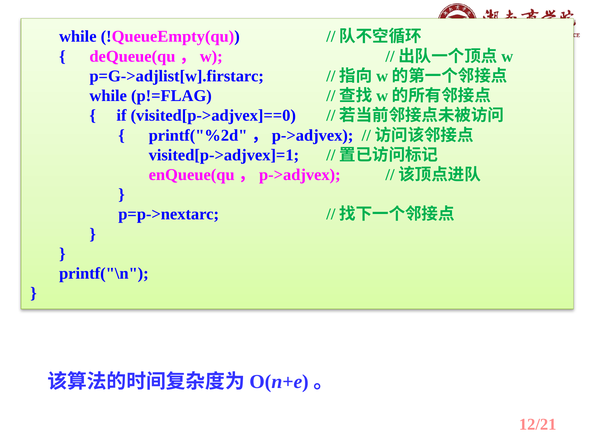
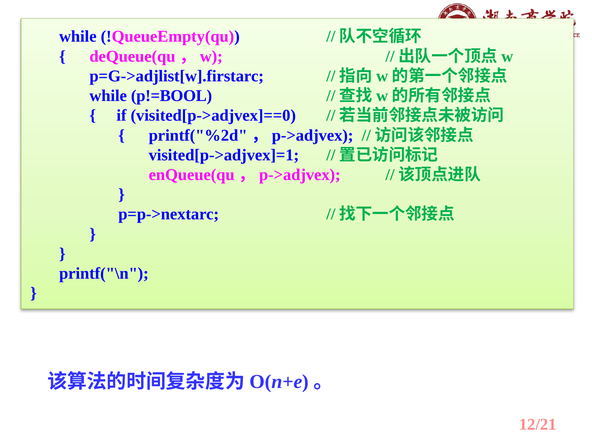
p!=FLAG: p!=FLAG -> p!=BOOL (172, 96)
